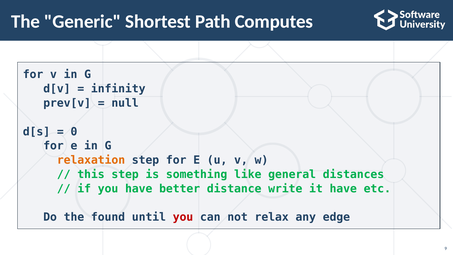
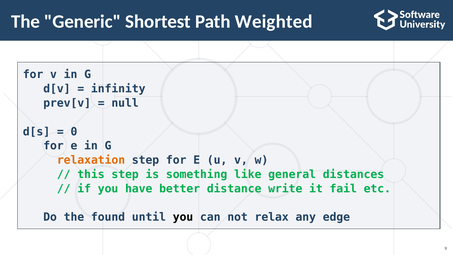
Computes: Computes -> Weighted (274, 21)
it have: have -> fail (343, 189)
you colour: red -> black (183, 217)
